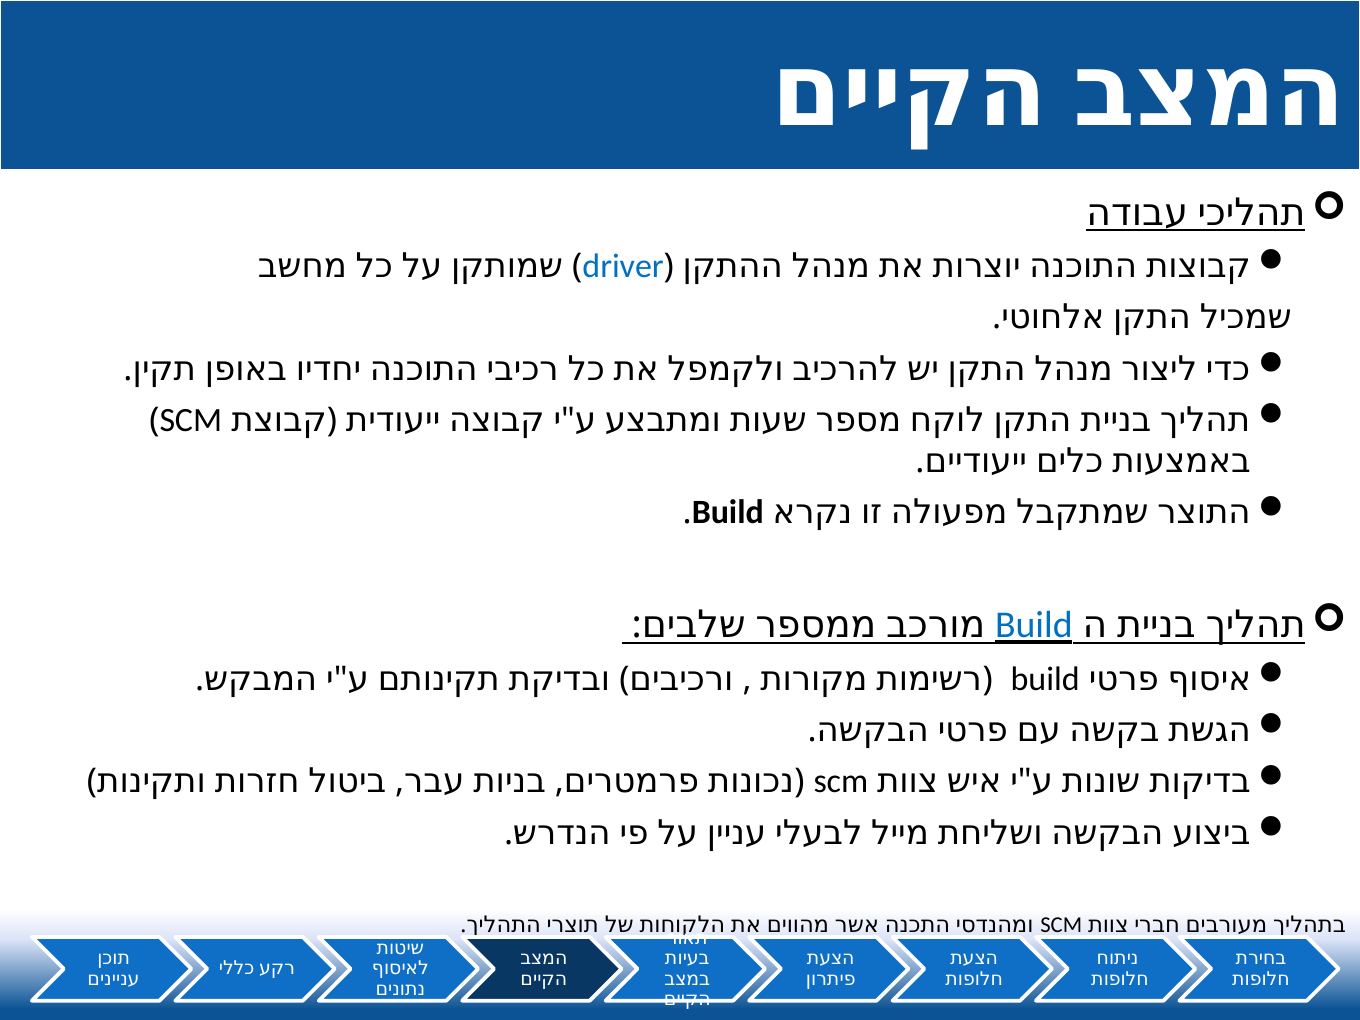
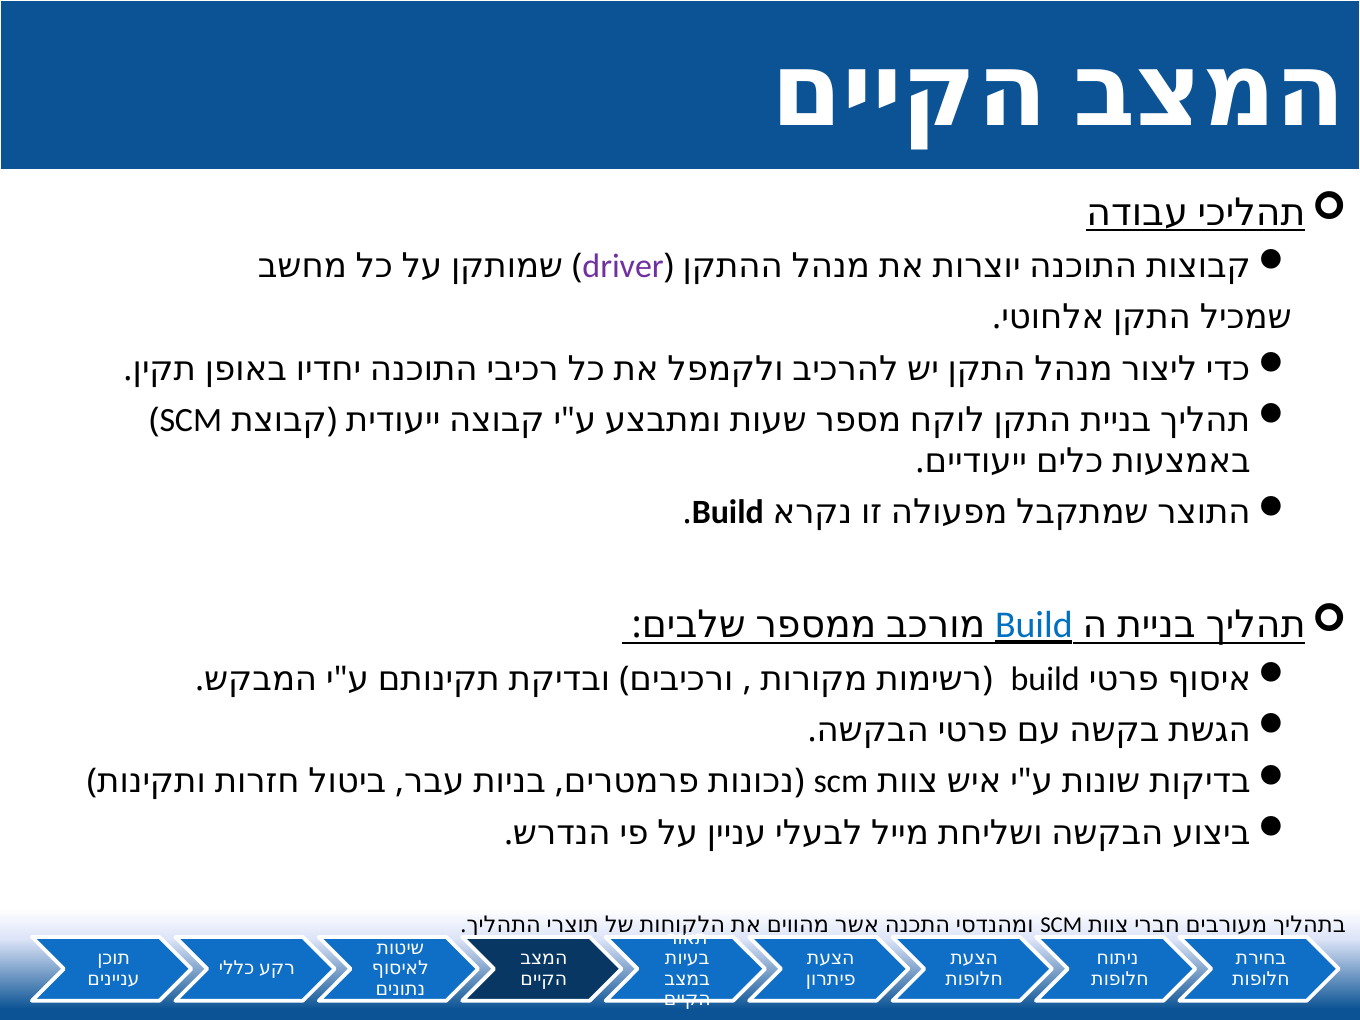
driver colour: blue -> purple (623, 266)
